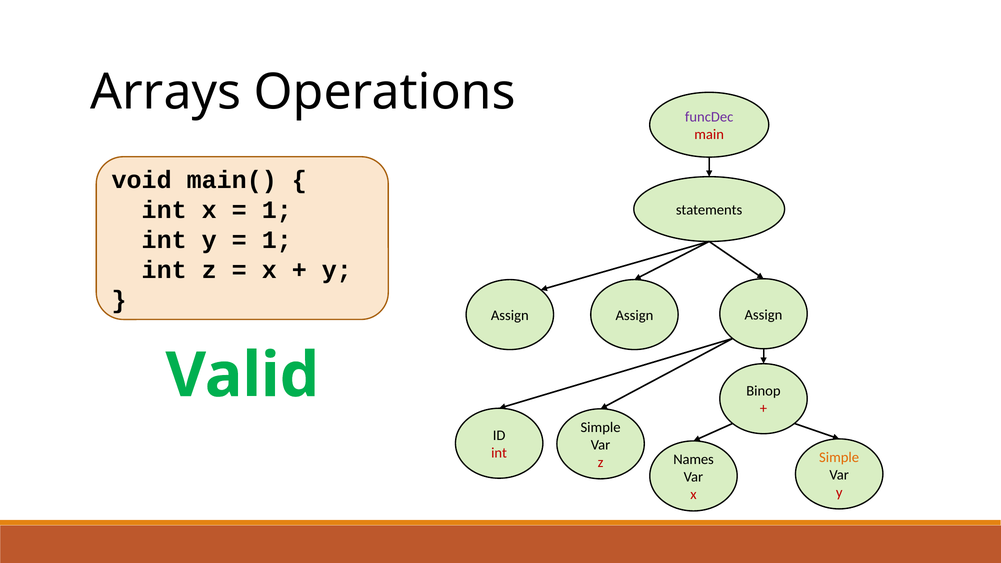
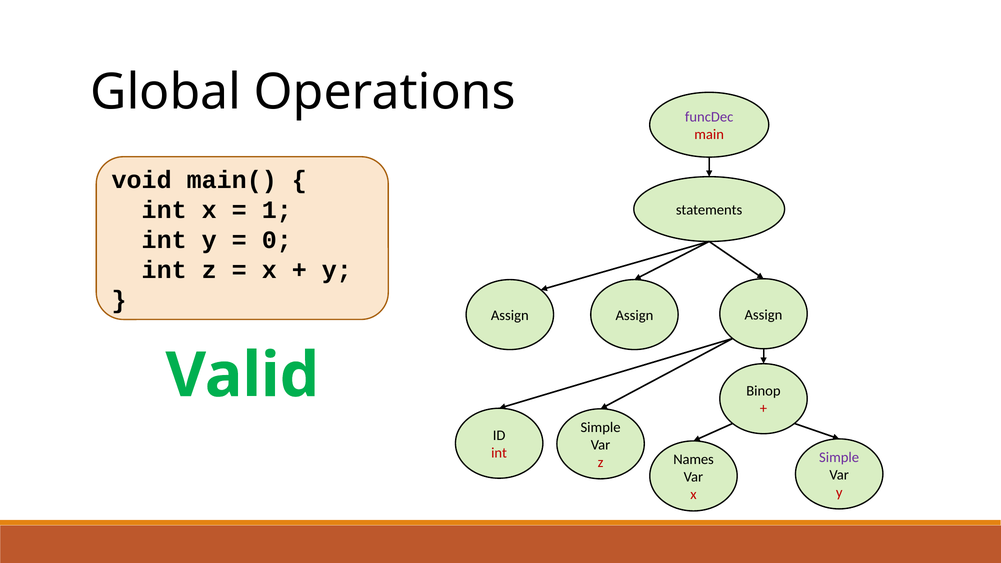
Arrays: Arrays -> Global (166, 92)
1: 1 -> 0 (277, 240)
Simple colour: orange -> purple (839, 457)
